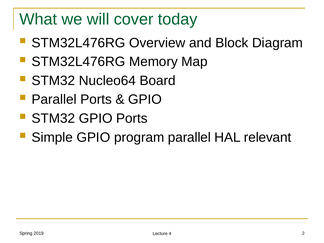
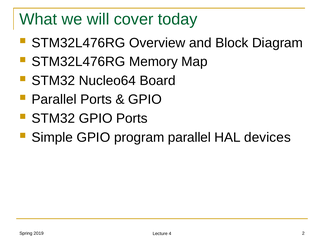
relevant: relevant -> devices (267, 137)
